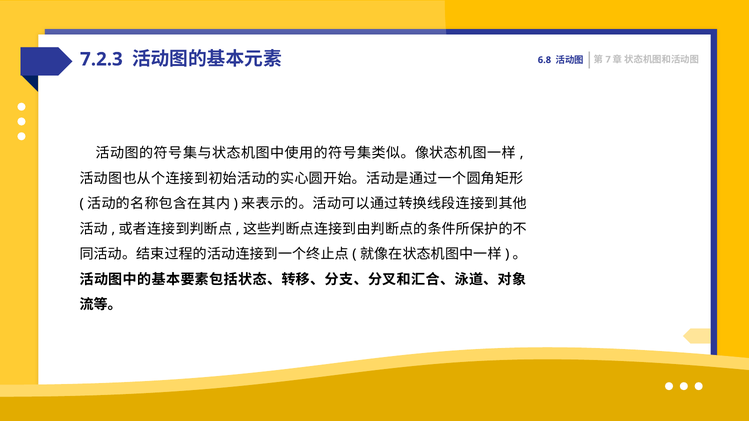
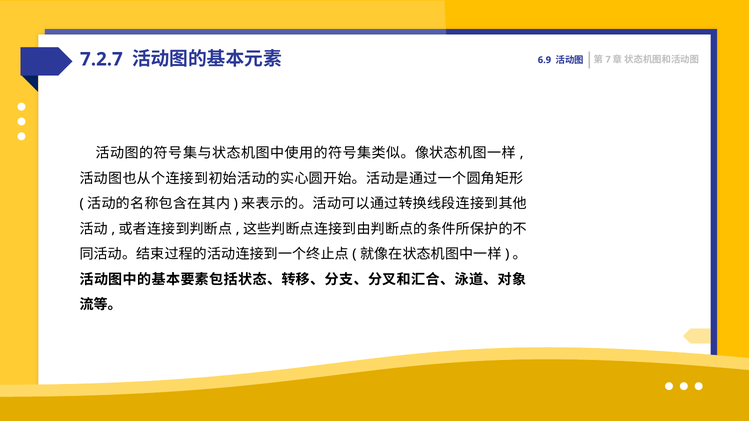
7.2.3: 7.2.3 -> 7.2.7 (101, 59)
6.8: 6.8 -> 6.9 (544, 60)
